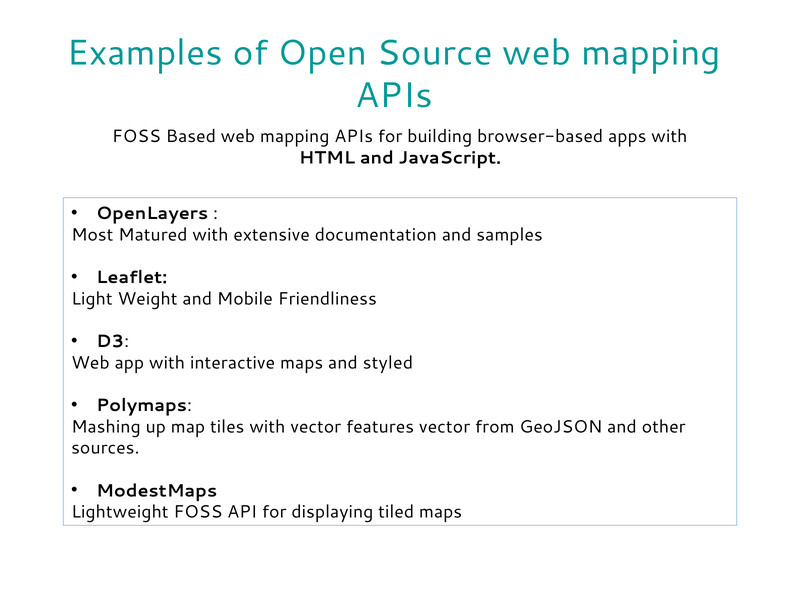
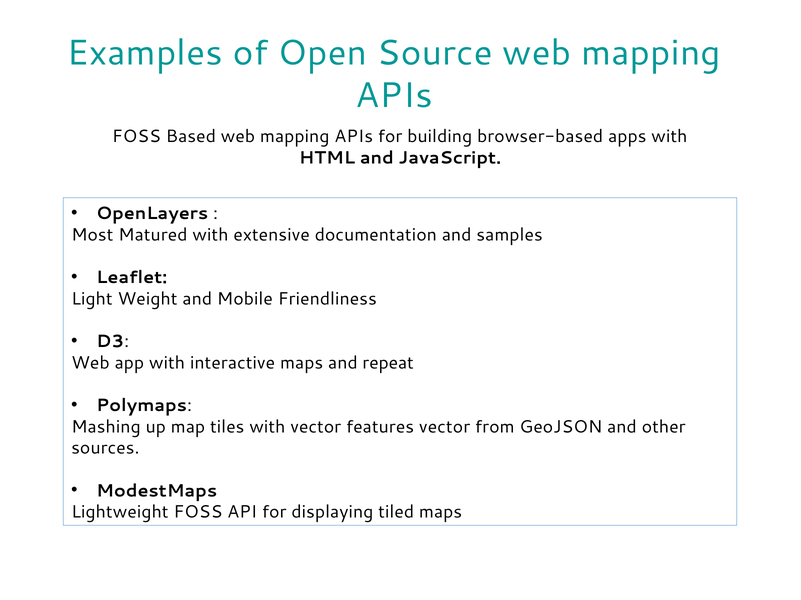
styled: styled -> repeat (388, 363)
